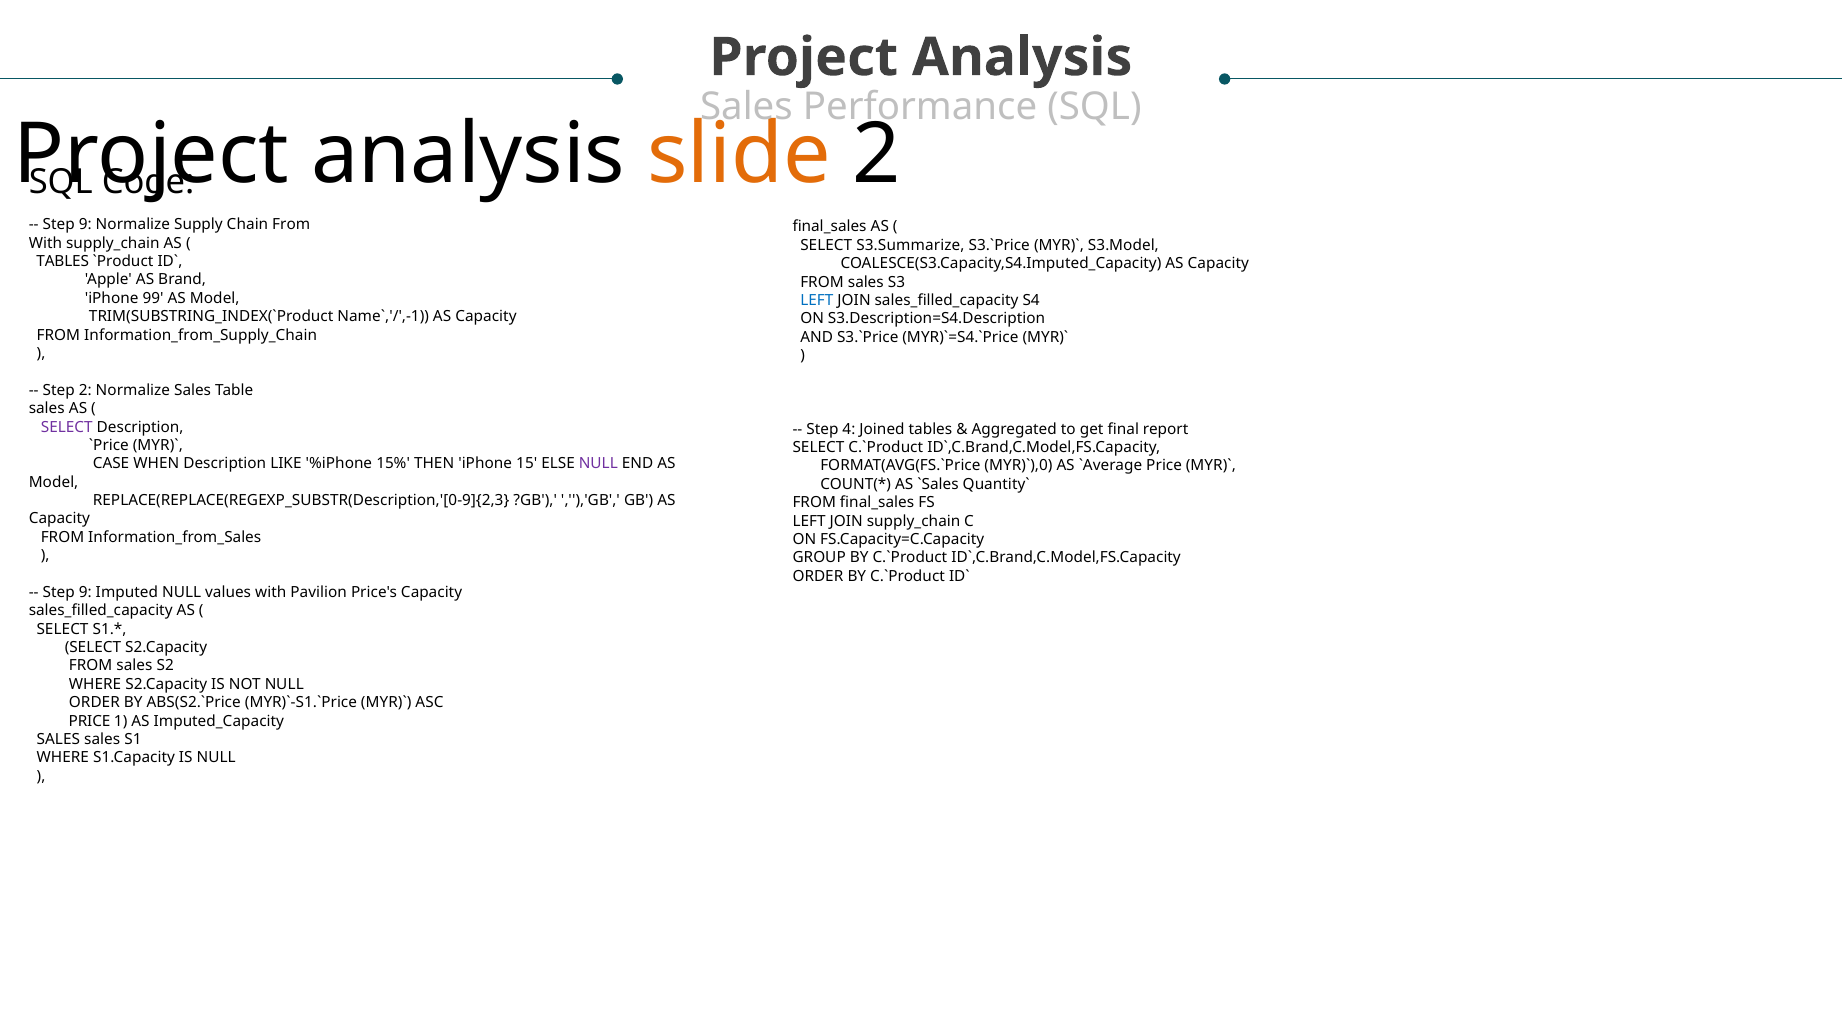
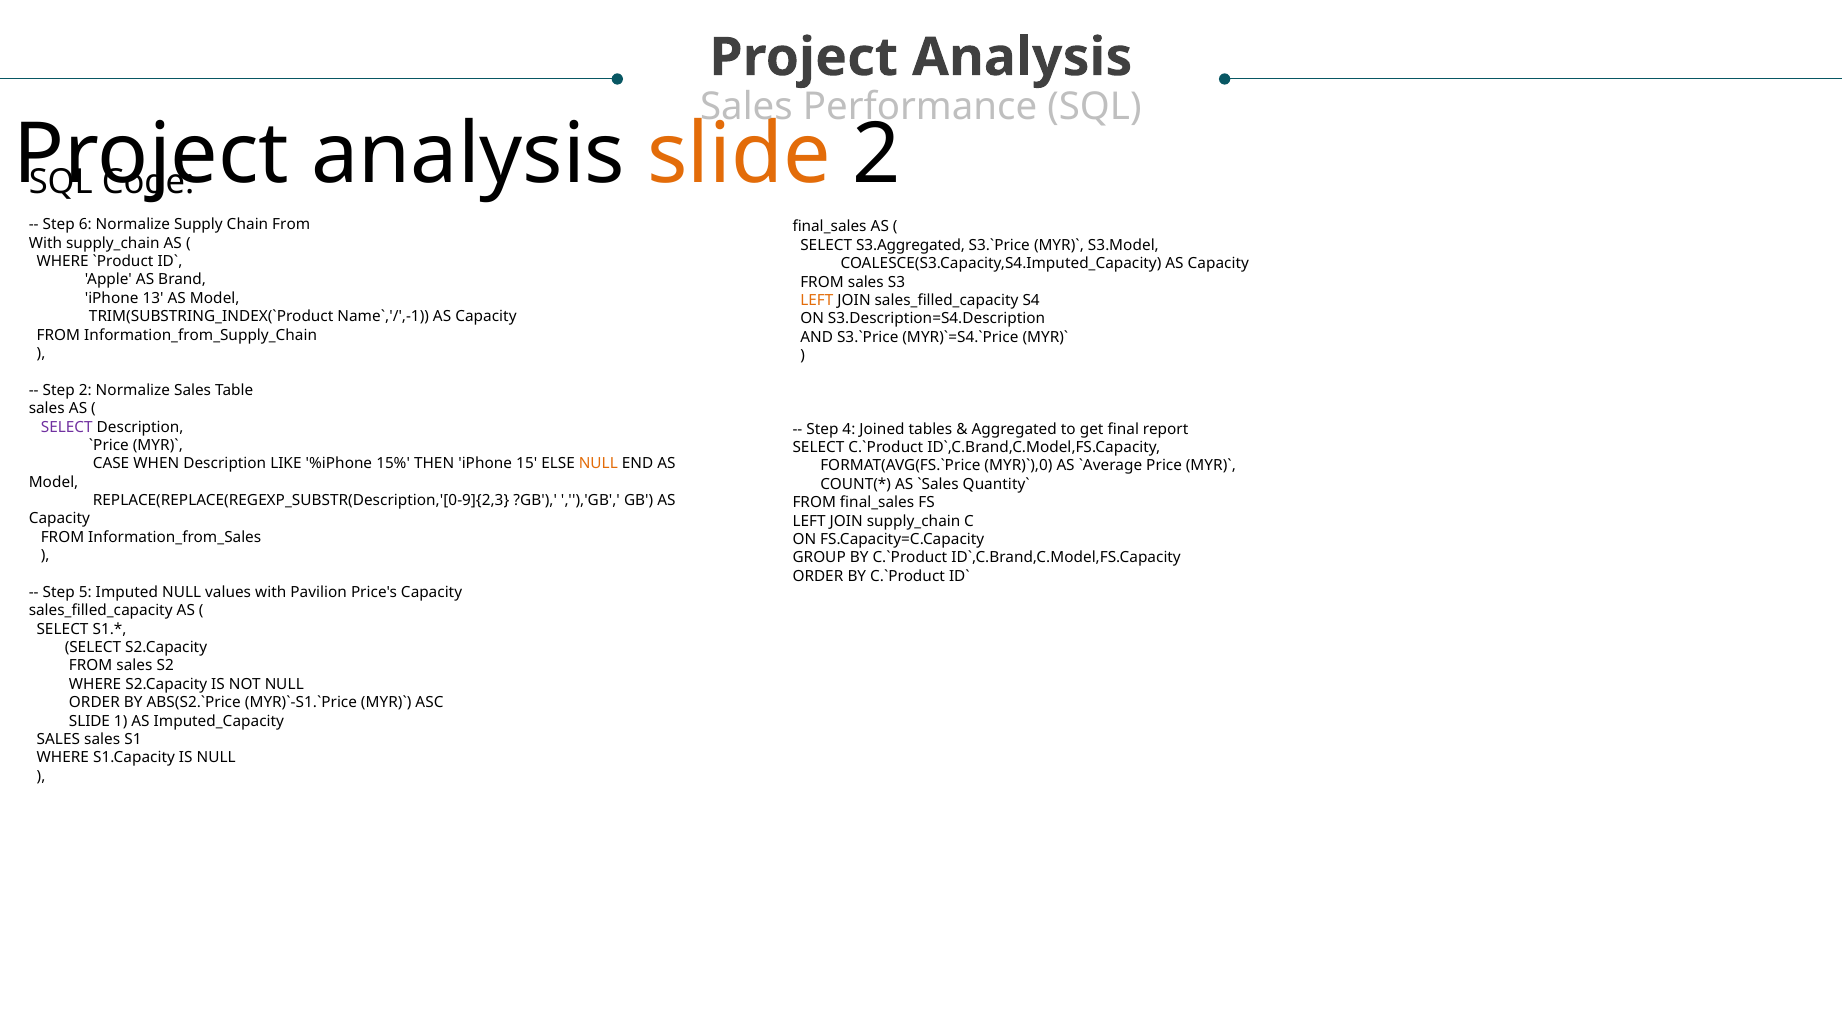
9: 9 -> 6 (85, 225)
S3.Summarize: S3.Summarize -> S3.Aggregated (911, 245)
TABLES: TABLES -> WHERE (63, 262)
99: 99 -> 13 (153, 298)
LEFT colour: blue -> orange (817, 300)
NULL colour: purple -> orange (598, 464)
9: 9 -> 5 (85, 592)
PRICE: PRICE -> SLIDE (89, 721)
